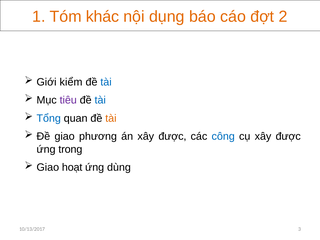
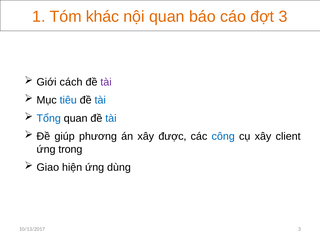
nội dụng: dụng -> quan (167, 17)
đợt 2: 2 -> 3 (283, 17)
kiểm: kiểm -> cách (71, 82)
tài colour: blue -> purple (106, 82)
tiêu colour: purple -> blue (68, 100)
tài colour: orange -> blue (111, 118)
Đề giao: giao -> giúp (65, 136)
cụ xây được: được -> client (288, 136)
hoạt: hoạt -> hiện (72, 167)
